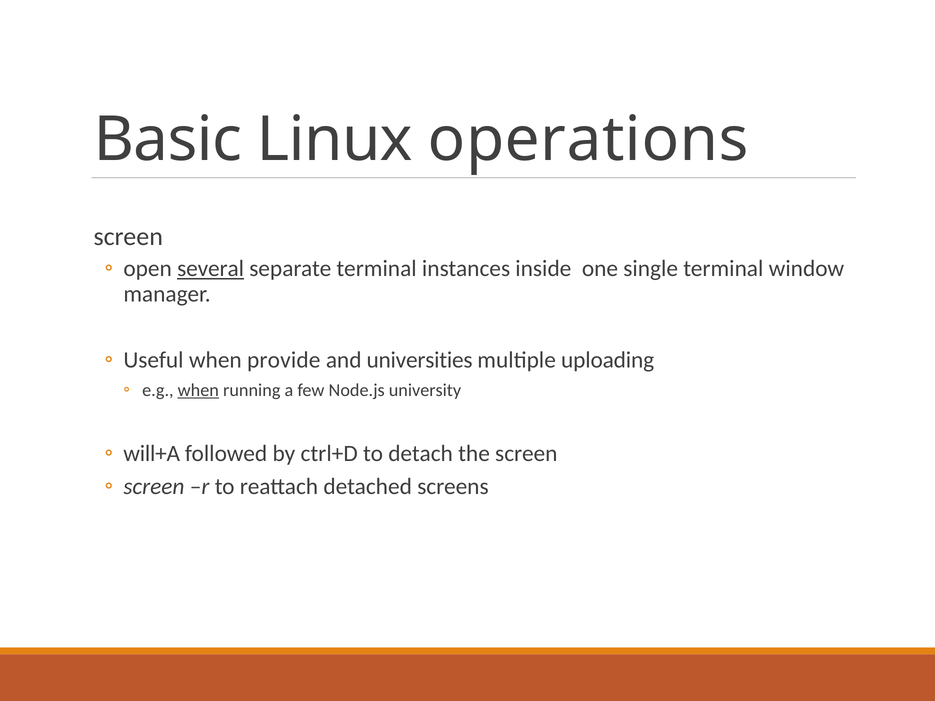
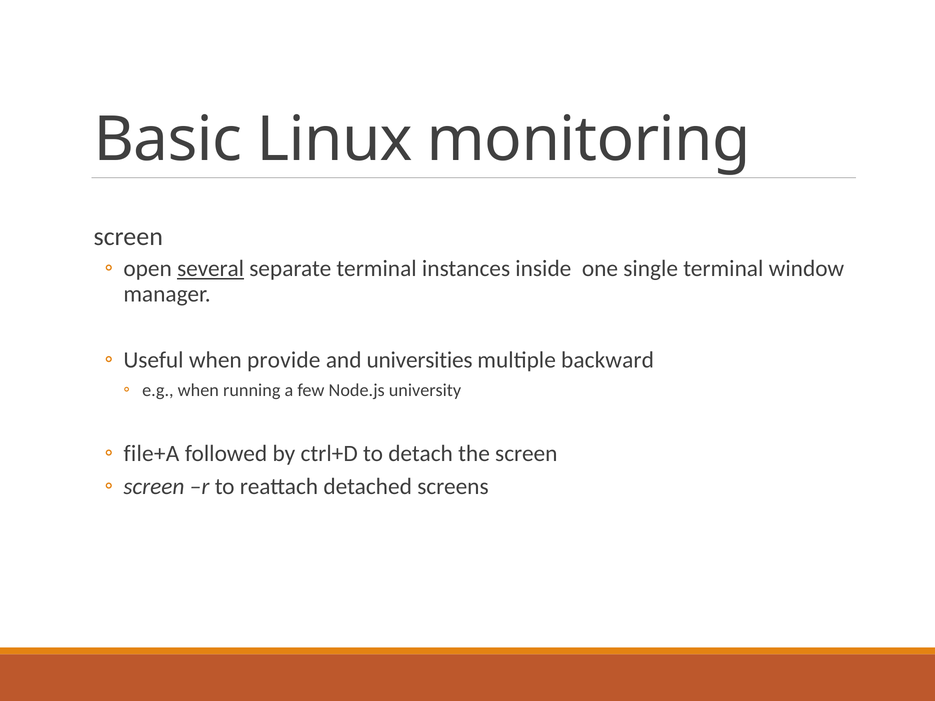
operations: operations -> monitoring (589, 140)
uploading: uploading -> backward (608, 360)
when underline: present -> none (198, 390)
will+A: will+A -> file+A (151, 454)
